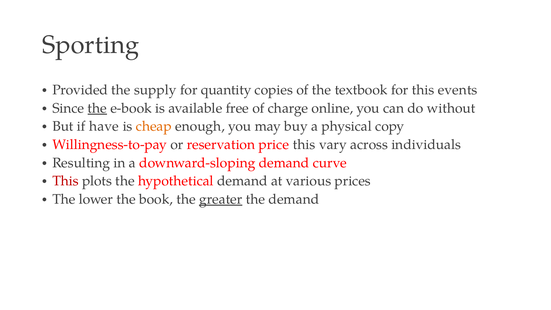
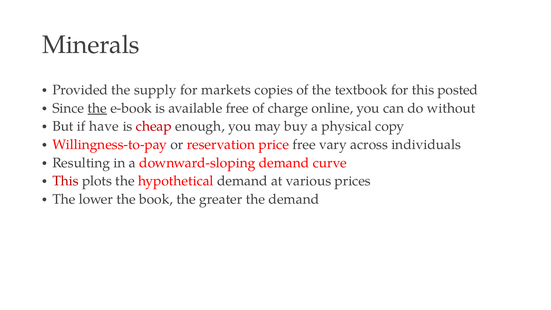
Sporting: Sporting -> Minerals (91, 45)
quantity: quantity -> markets (226, 90)
events: events -> posted (458, 90)
cheap colour: orange -> red (154, 126)
price this: this -> free (304, 145)
greater underline: present -> none (221, 199)
